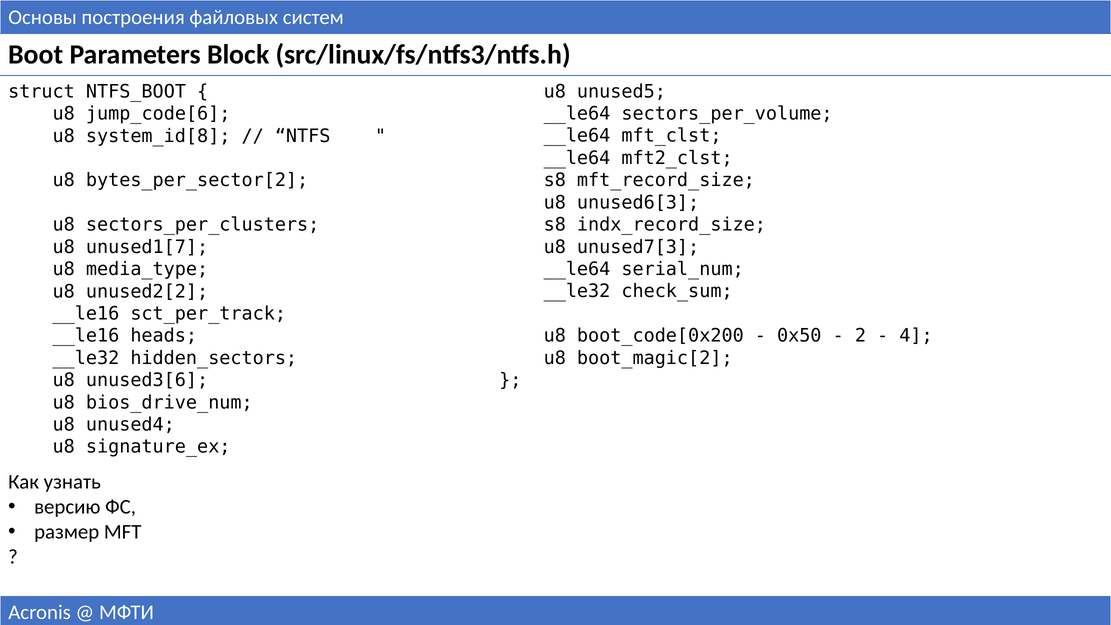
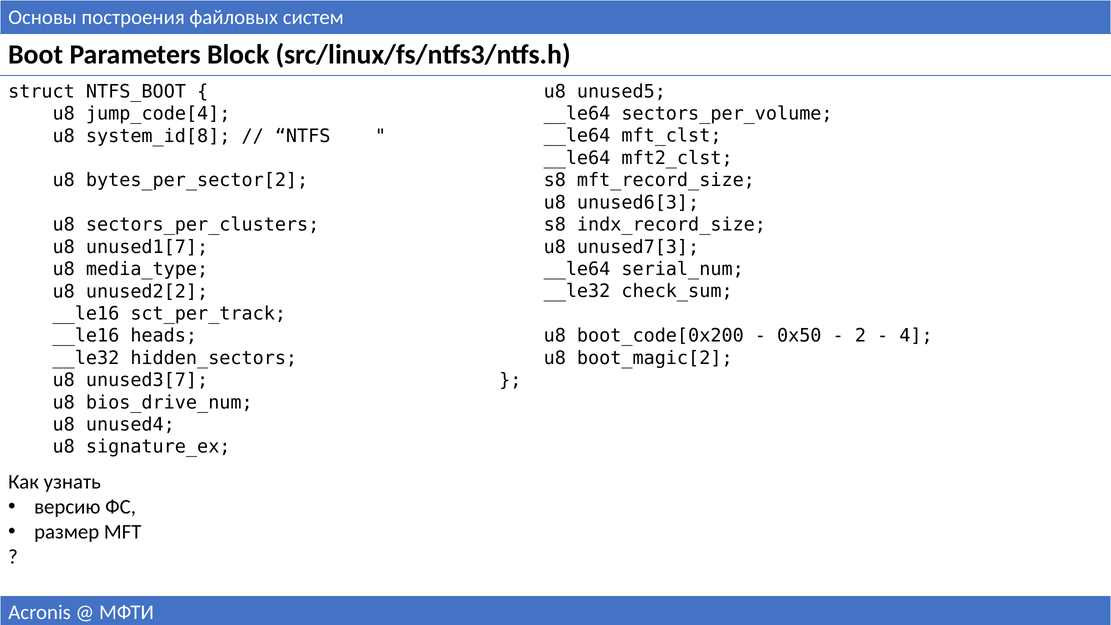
jump_code[6: jump_code[6 -> jump_code[4 (158, 114)
unused3[6: unused3[6 -> unused3[7 (147, 380)
